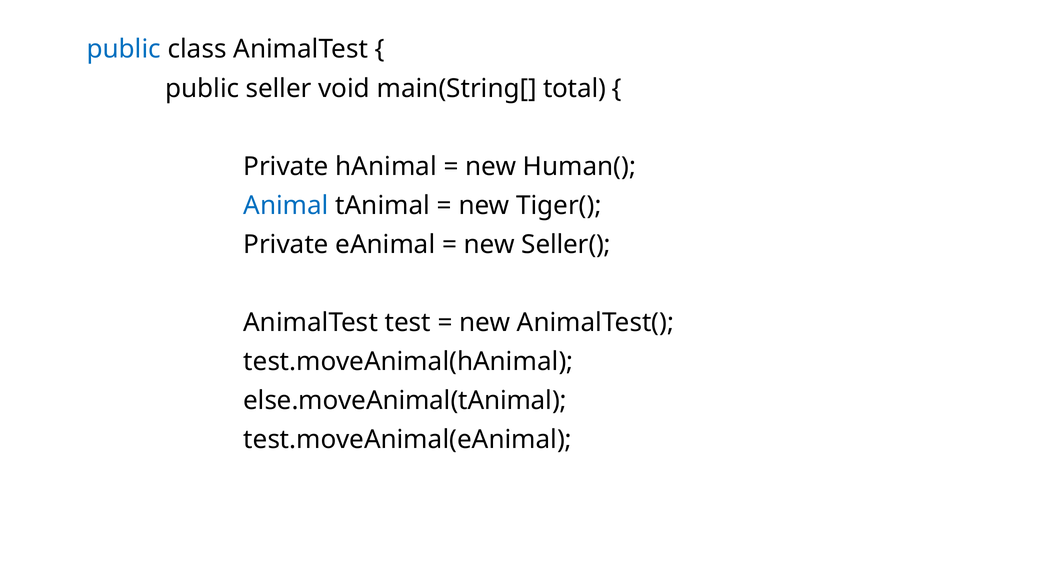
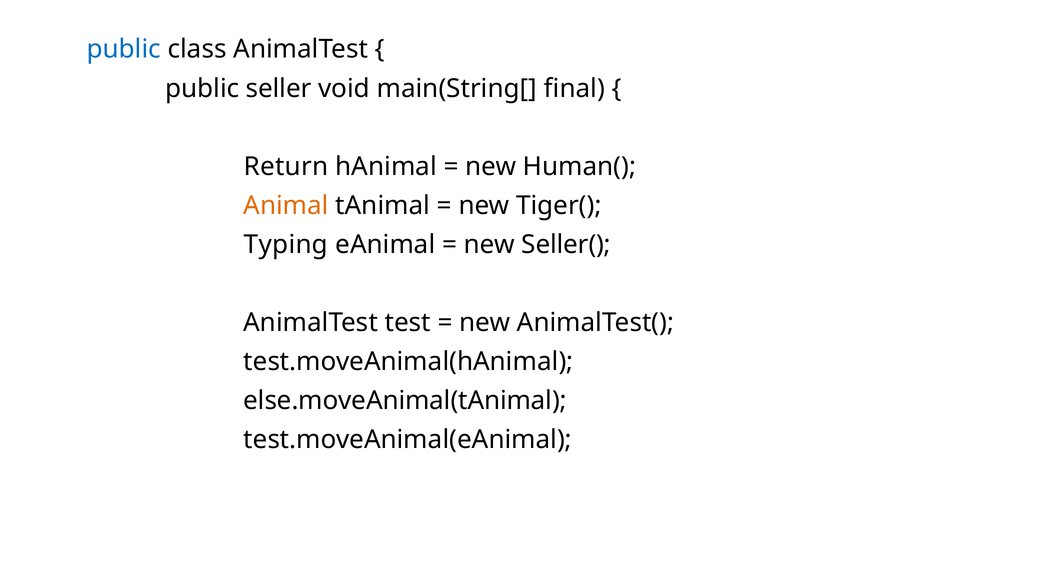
total: total -> final (574, 88)
Private: Private -> Return (286, 167)
Animal colour: blue -> orange (286, 206)
Private: Private -> Typing (286, 245)
